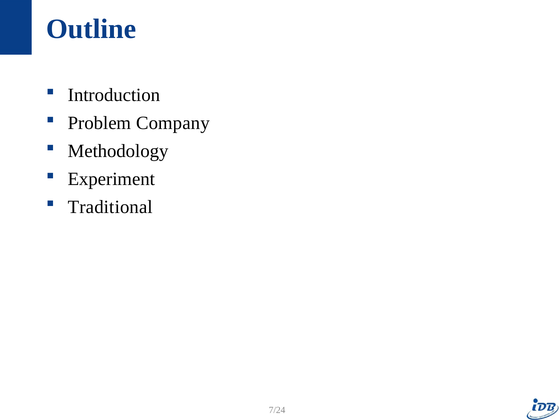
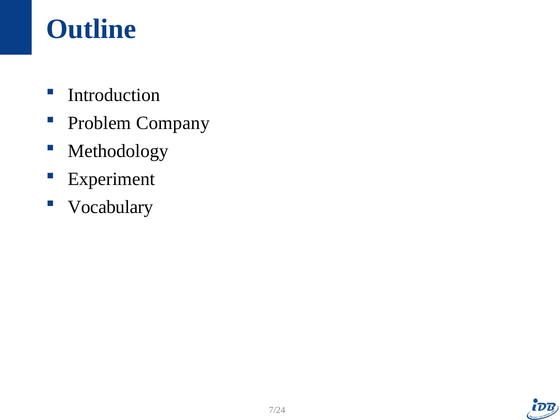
Traditional: Traditional -> Vocabulary (111, 207)
